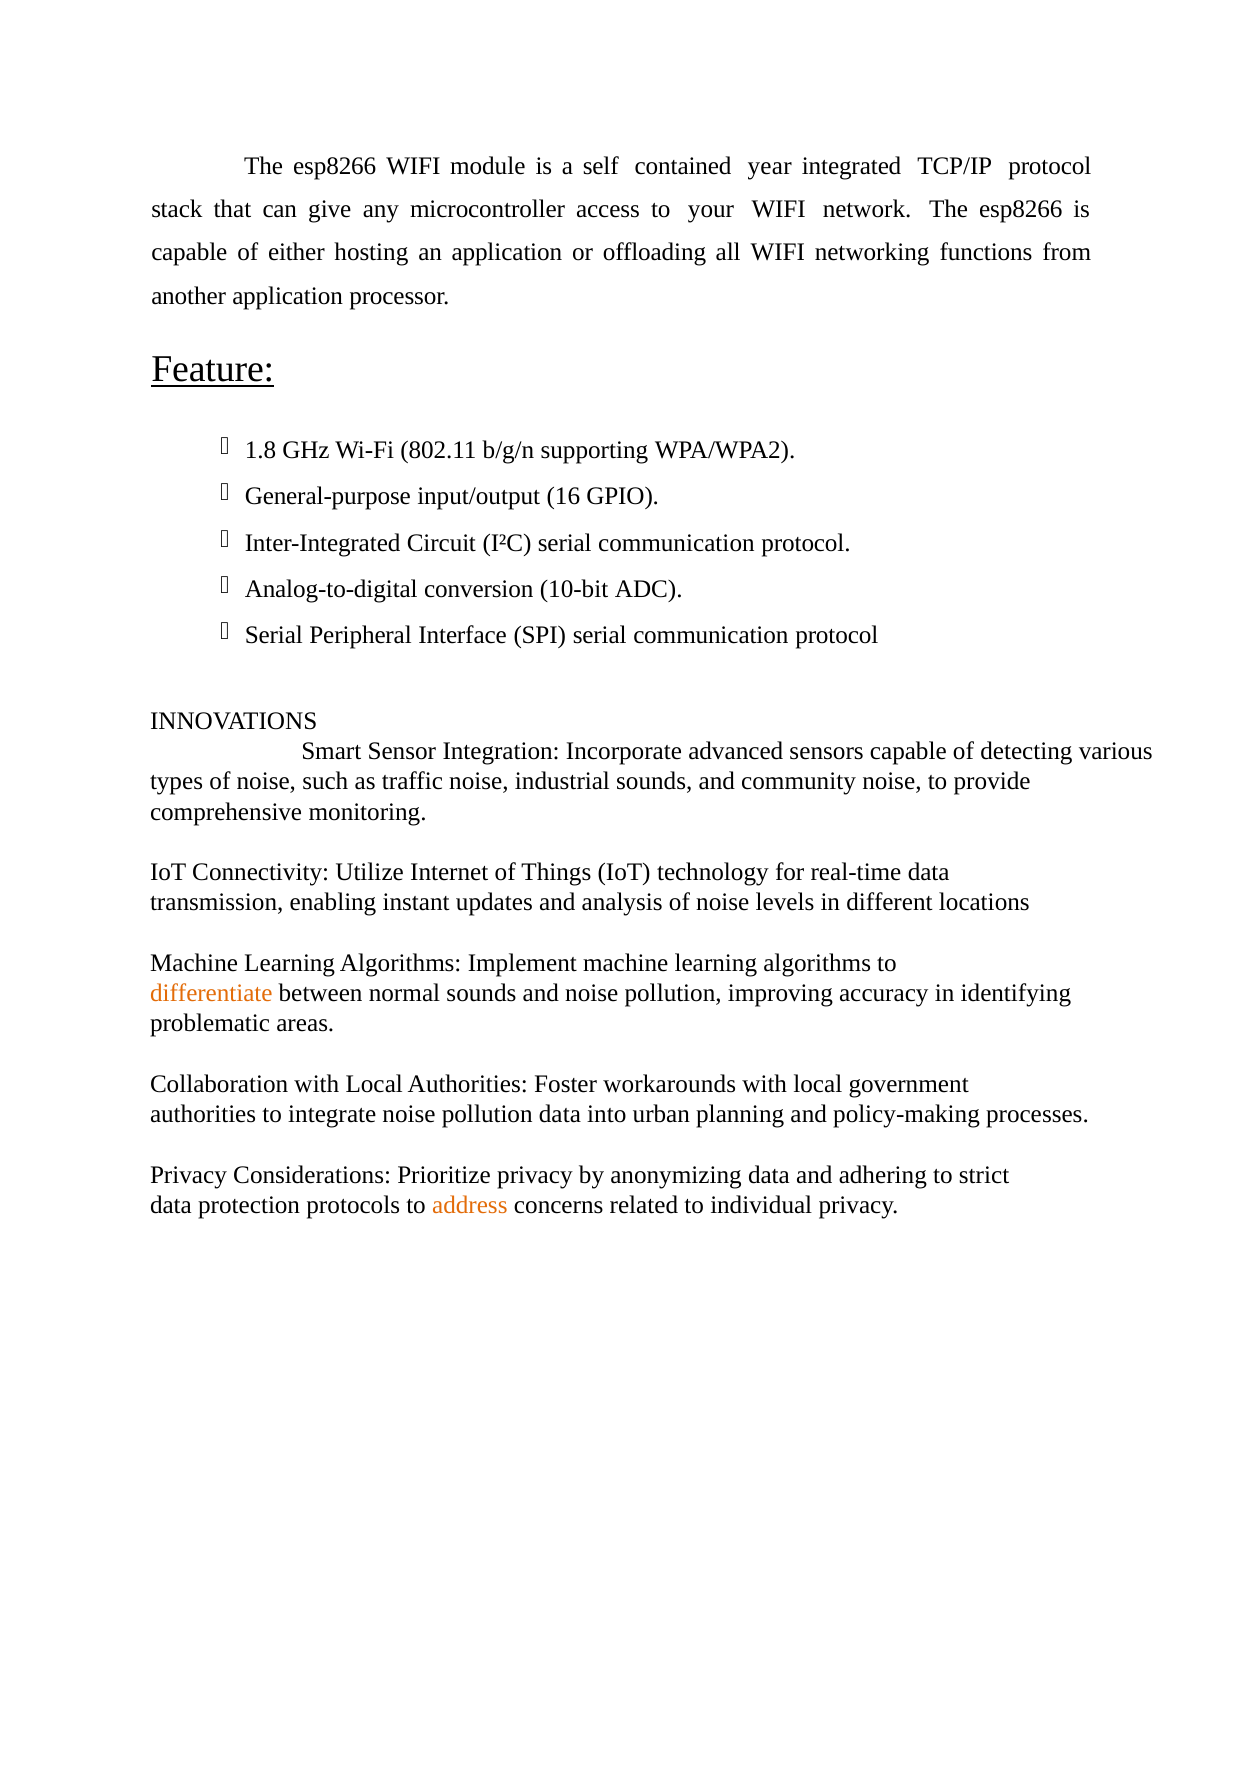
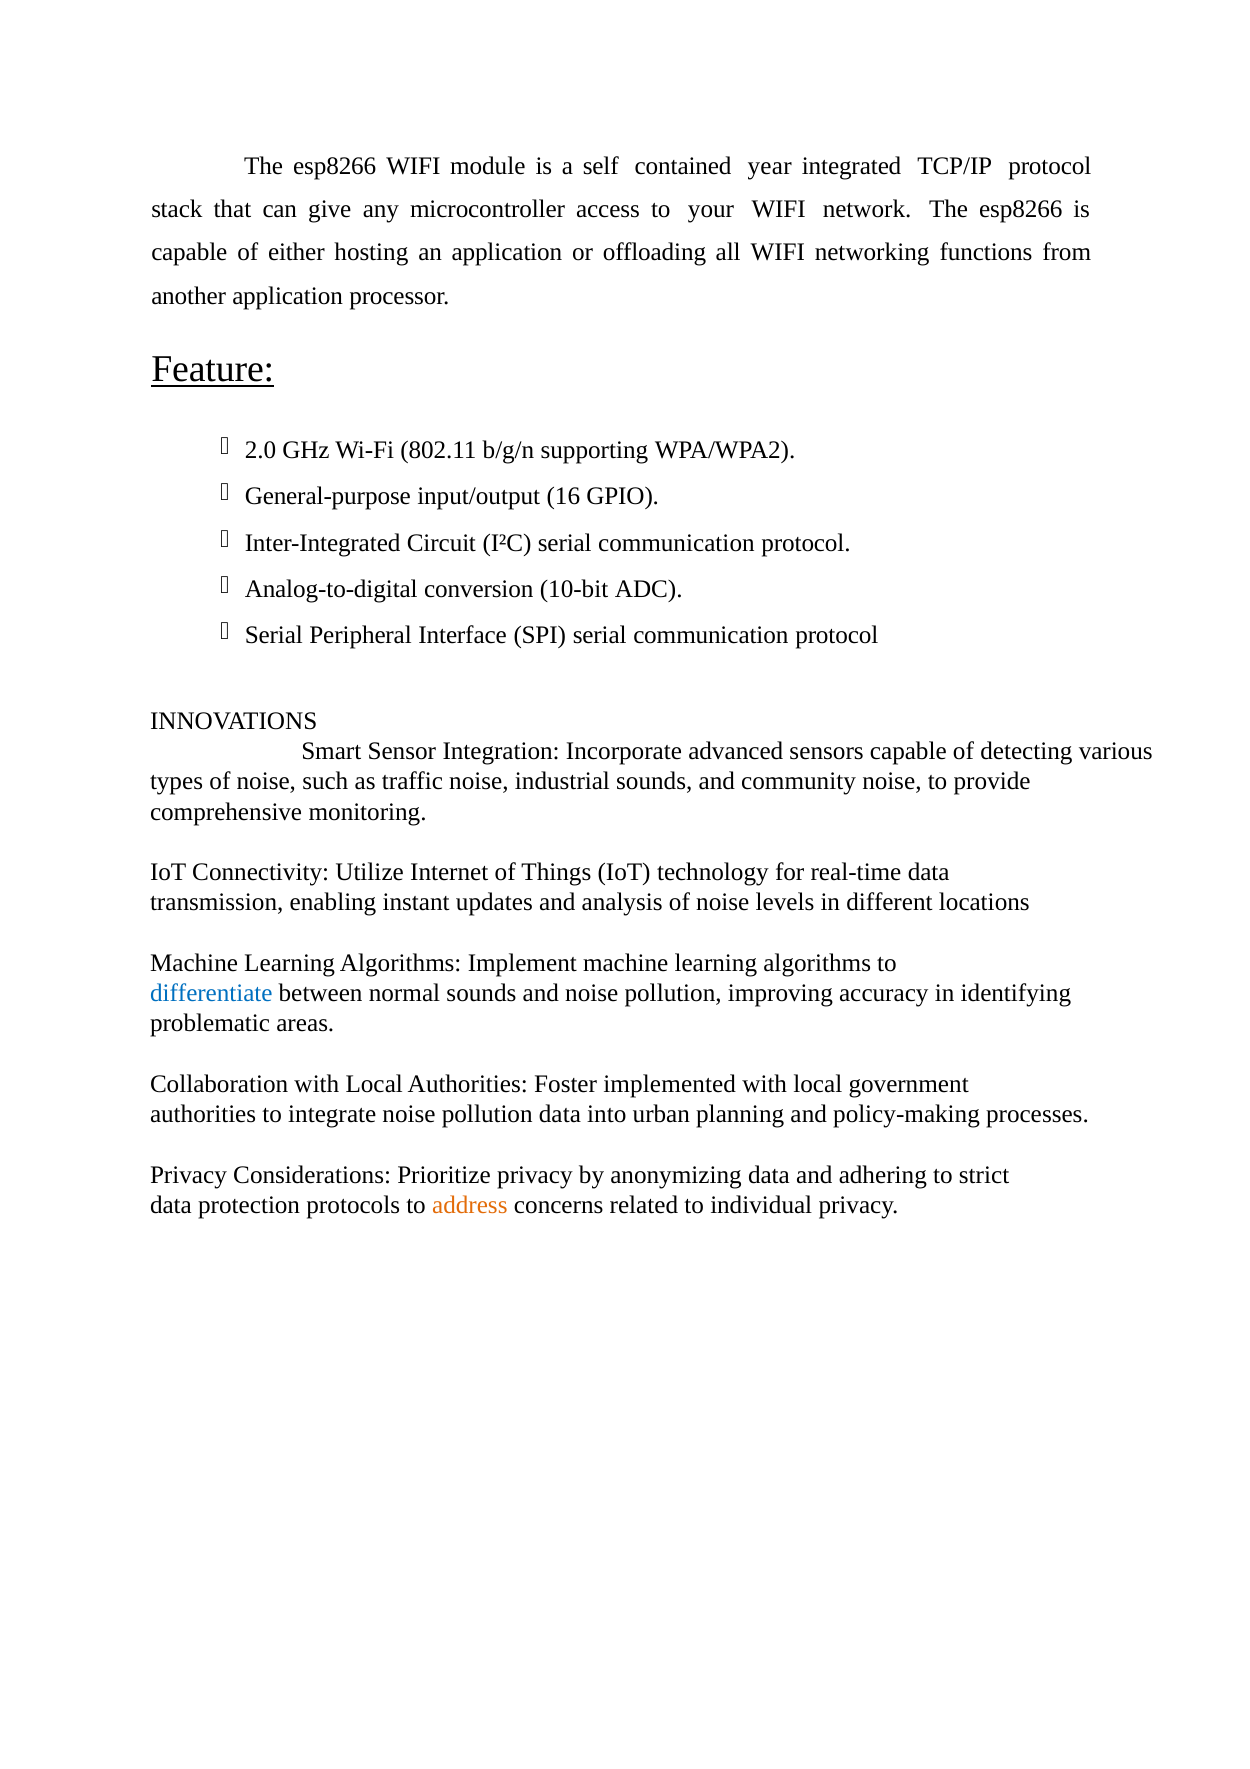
1.8: 1.8 -> 2.0 (261, 450)
differentiate colour: orange -> blue (211, 993)
workarounds: workarounds -> implemented (670, 1084)
